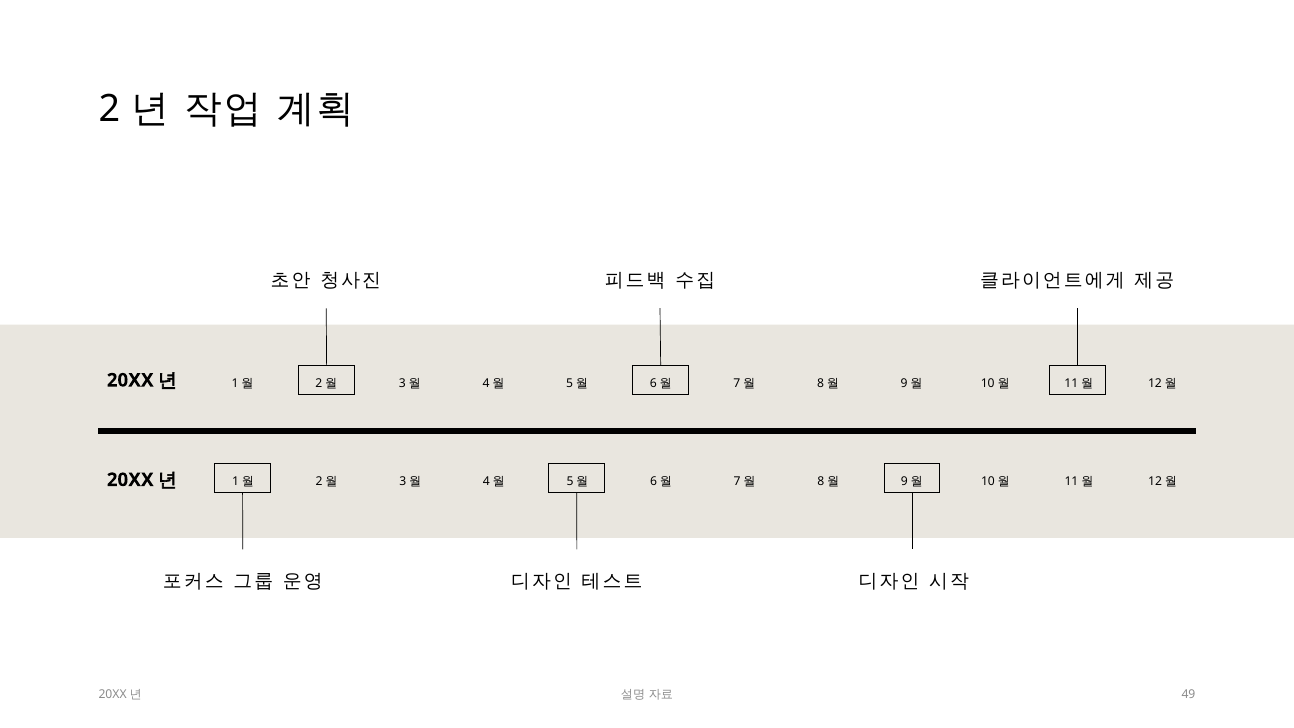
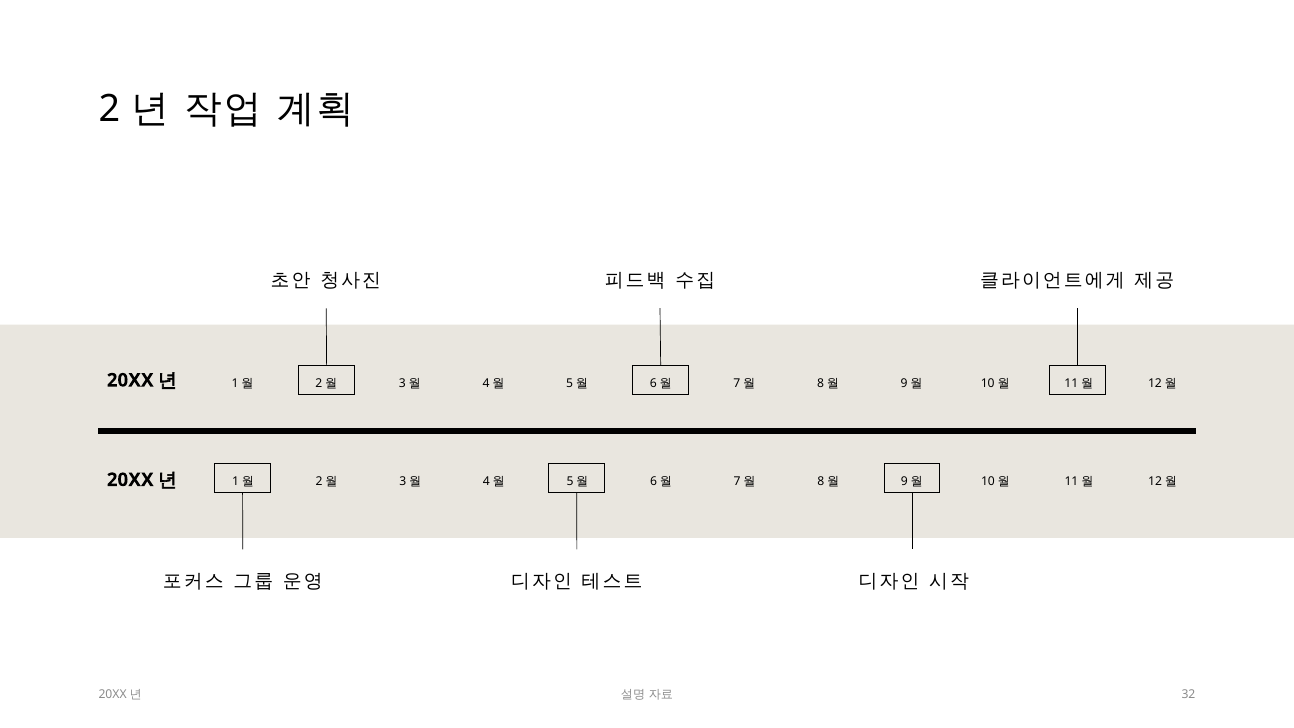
49: 49 -> 32 (1188, 694)
